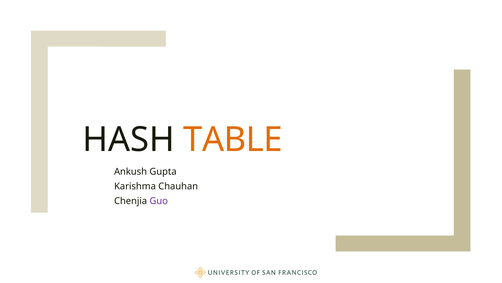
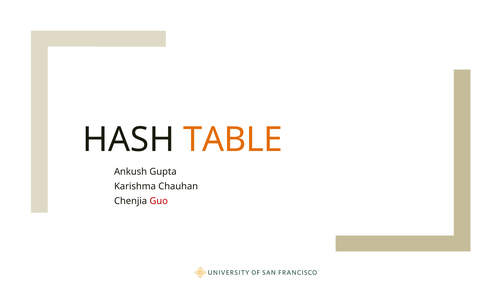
Guo colour: purple -> red (159, 201)
